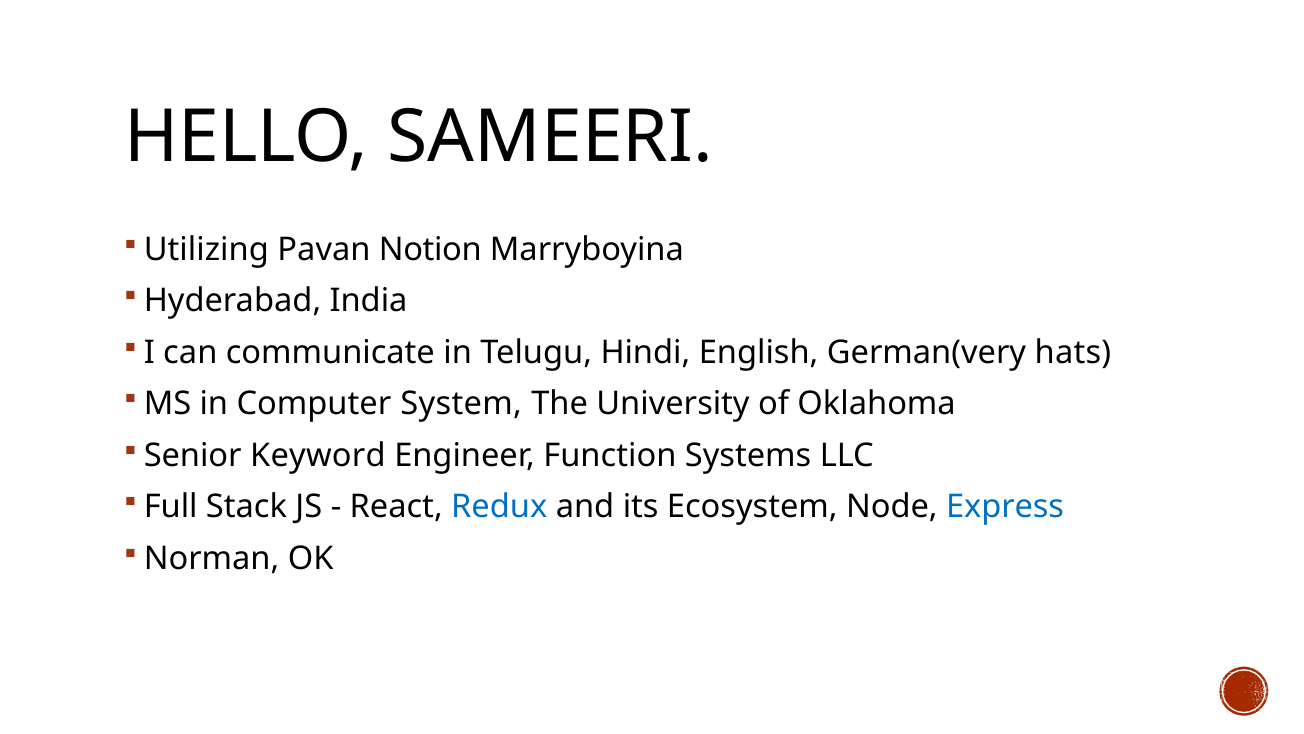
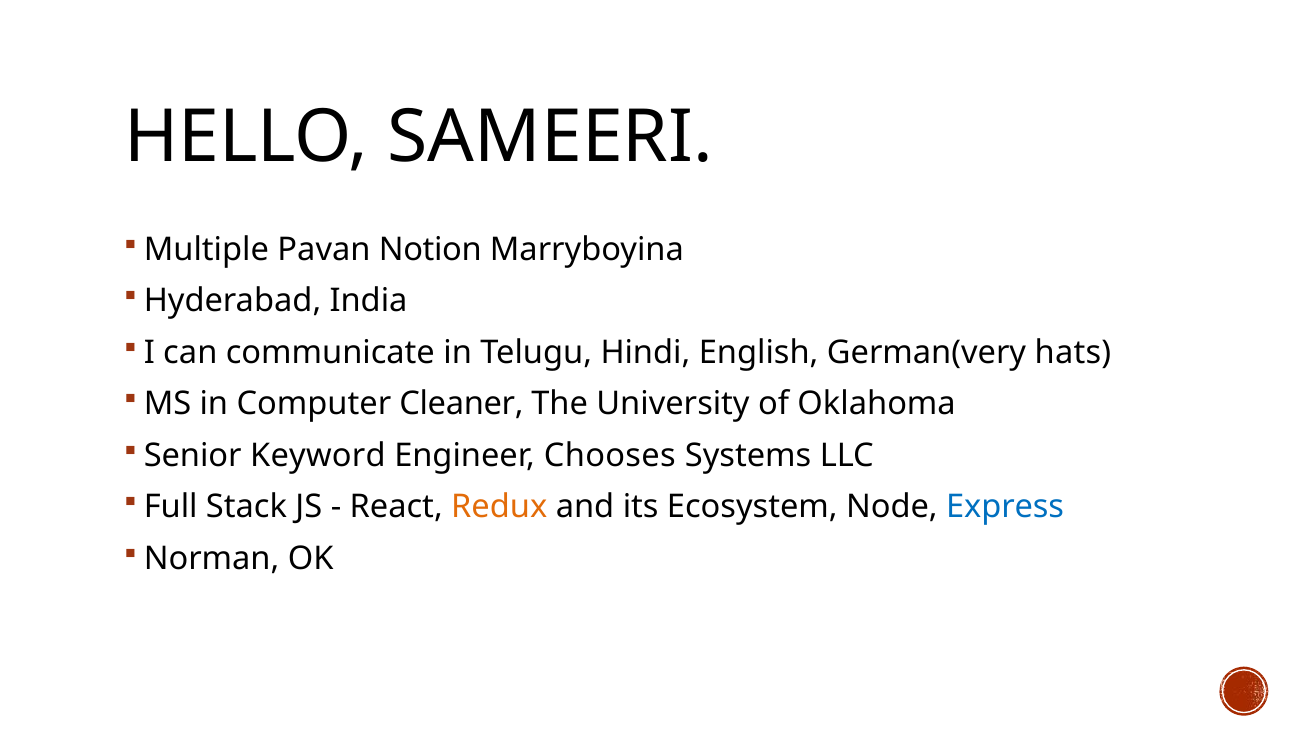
Utilizing: Utilizing -> Multiple (206, 249)
System: System -> Cleaner (461, 404)
Function: Function -> Chooses (610, 455)
Redux colour: blue -> orange (499, 507)
